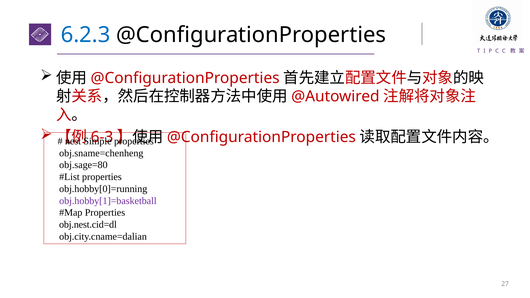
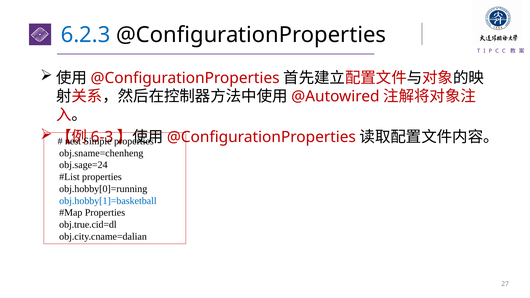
obj.sage=80: obj.sage=80 -> obj.sage=24 (83, 165)
obj.hobby[1]=basketball colour: purple -> blue (108, 201)
obj.nest.cid=dl: obj.nest.cid=dl -> obj.true.cid=dl (88, 225)
